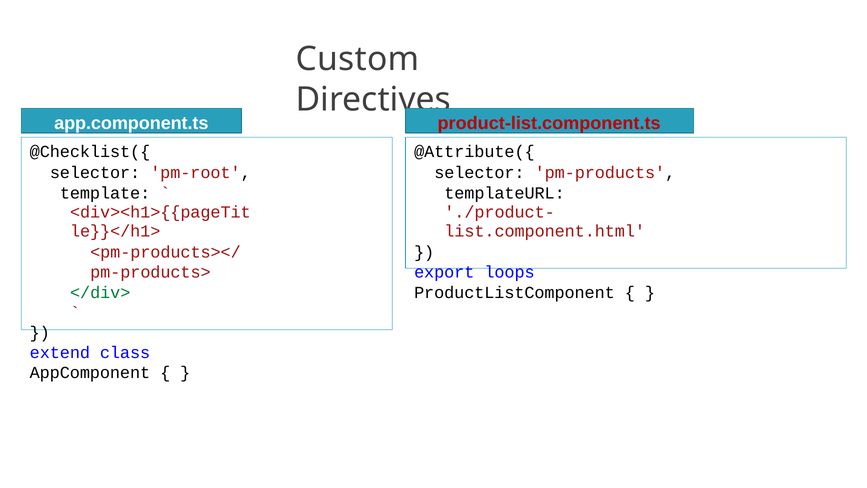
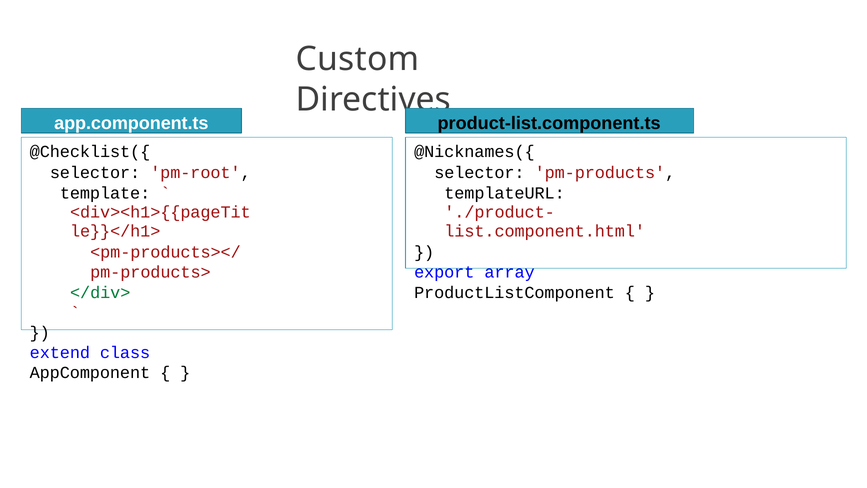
product-list.component.ts colour: red -> black (549, 123)
@Attribute({: @Attribute({ -> @Nicknames({ (474, 152)
loops: loops -> array (510, 272)
